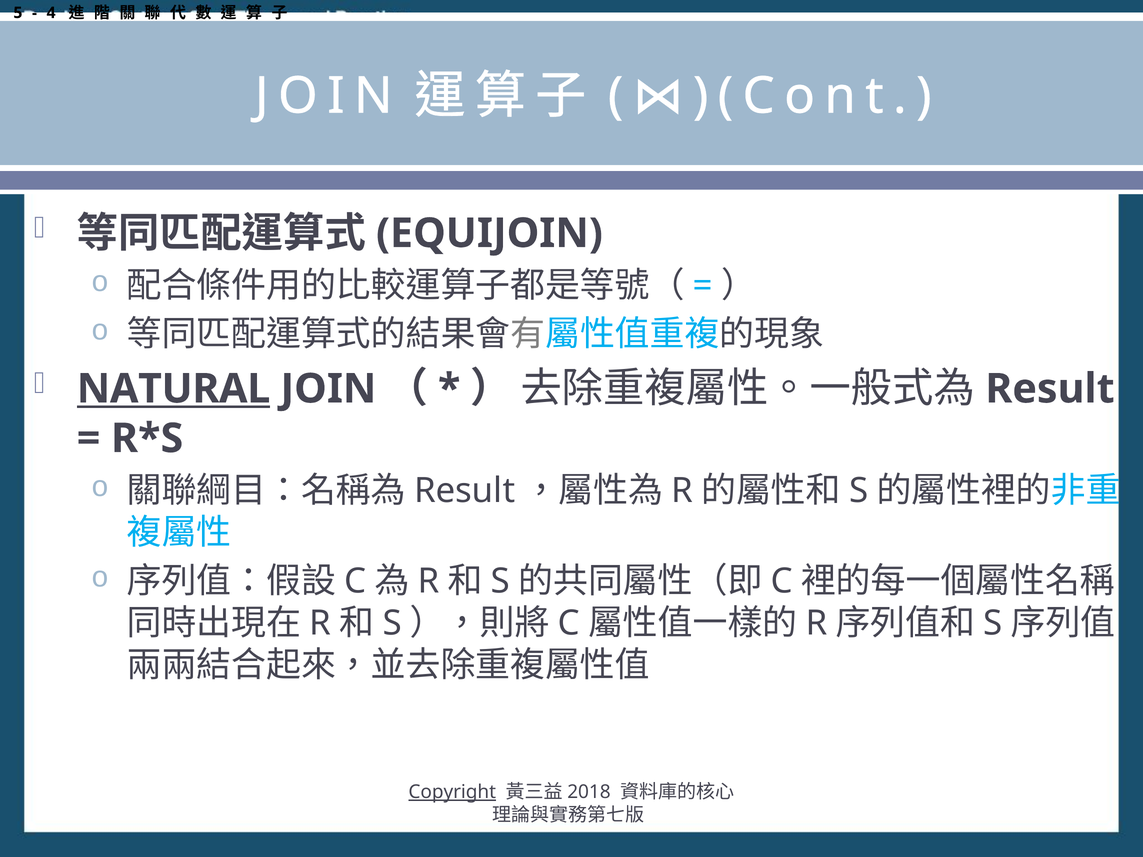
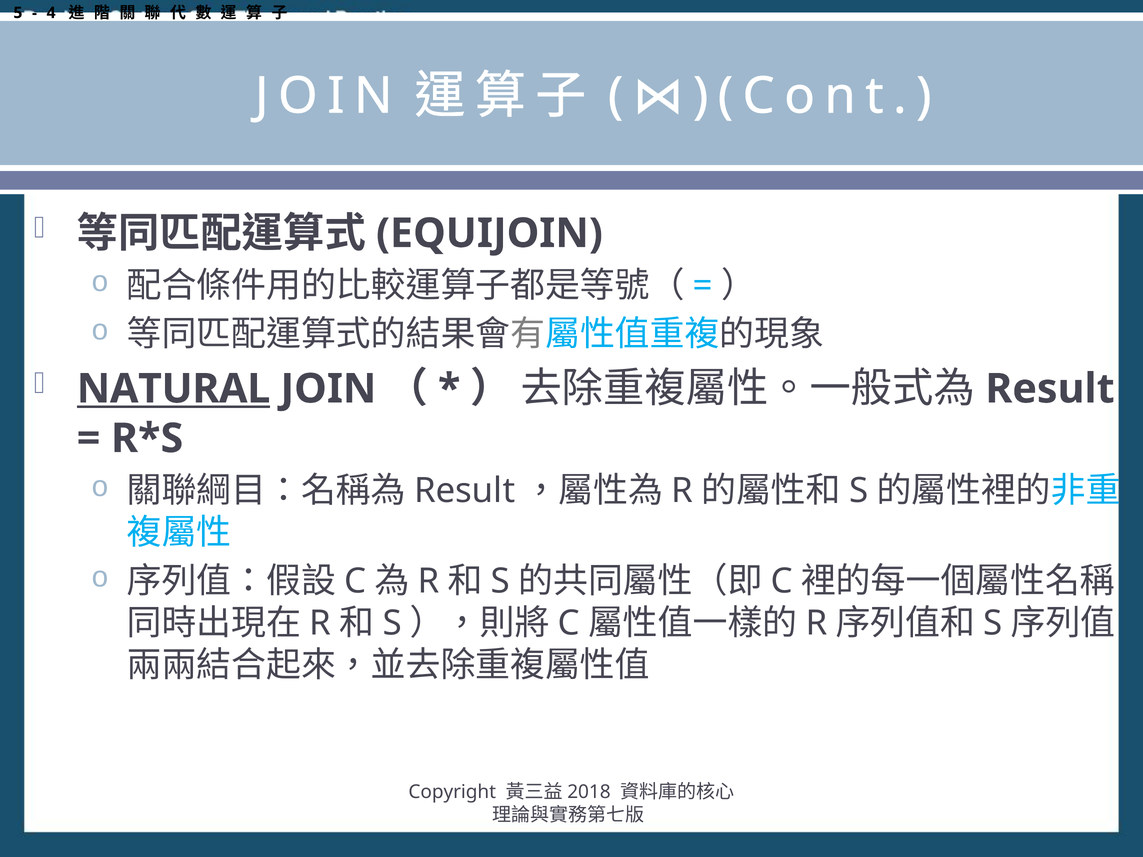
Copyright underline: present -> none (452, 792)
